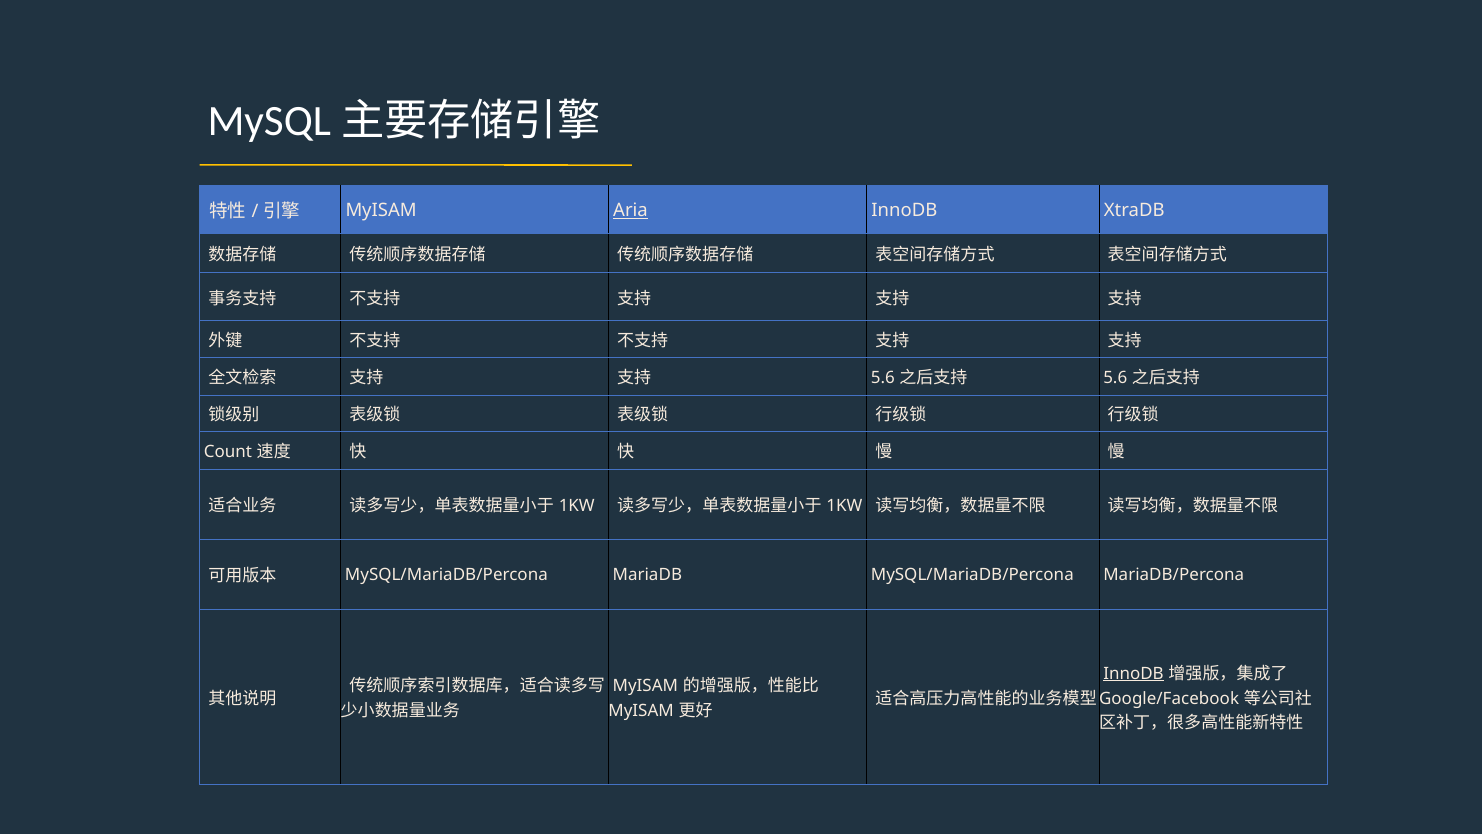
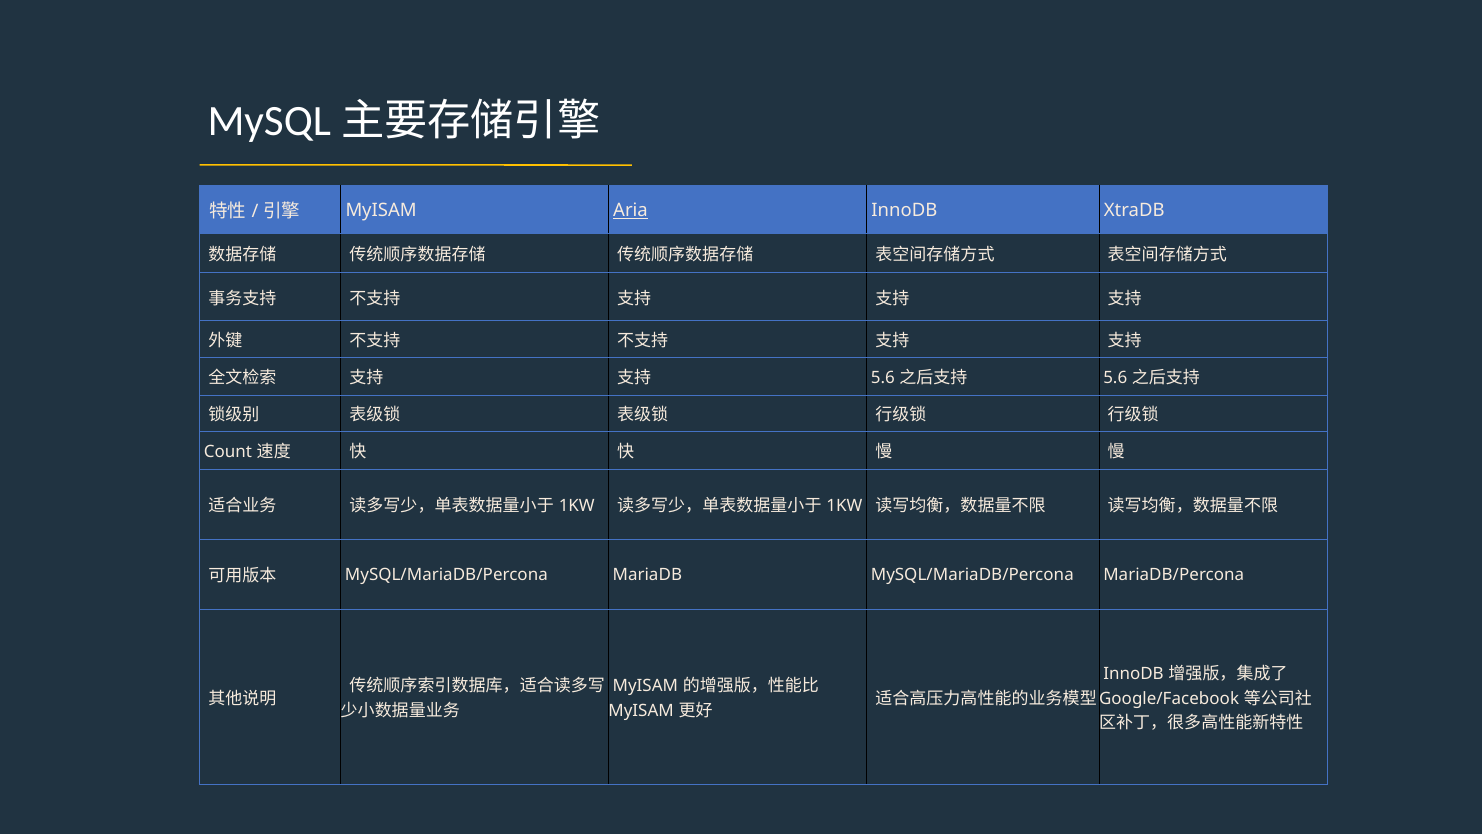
InnoDB underline: present -> none (1134, 673)
